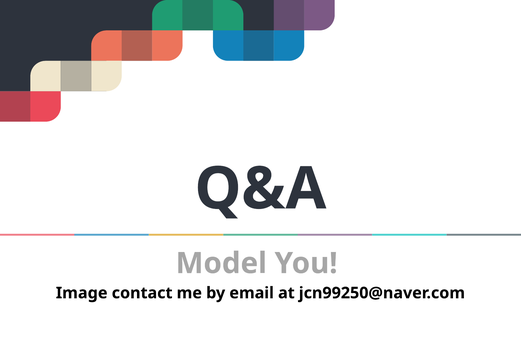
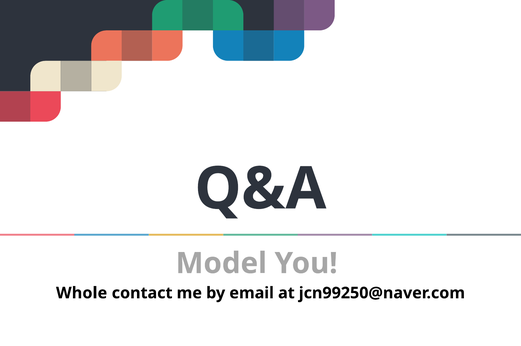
Image: Image -> Whole (82, 293)
